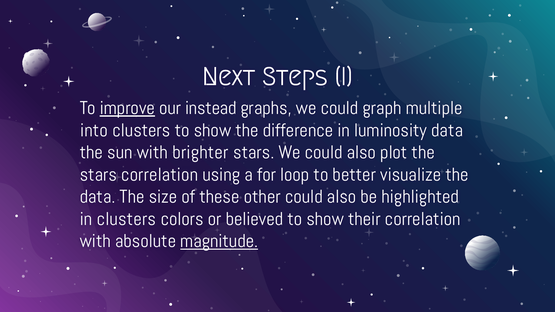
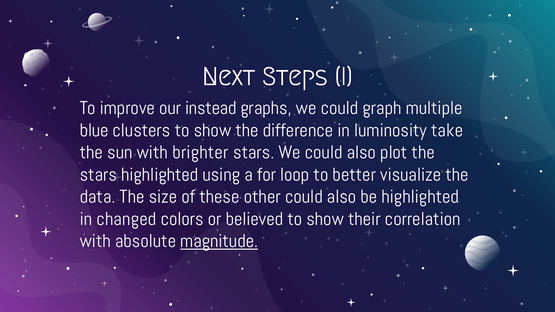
improve underline: present -> none (127, 108)
into: into -> blue (94, 130)
luminosity data: data -> take (447, 130)
stars correlation: correlation -> highlighted (160, 175)
in clusters: clusters -> changed (126, 219)
